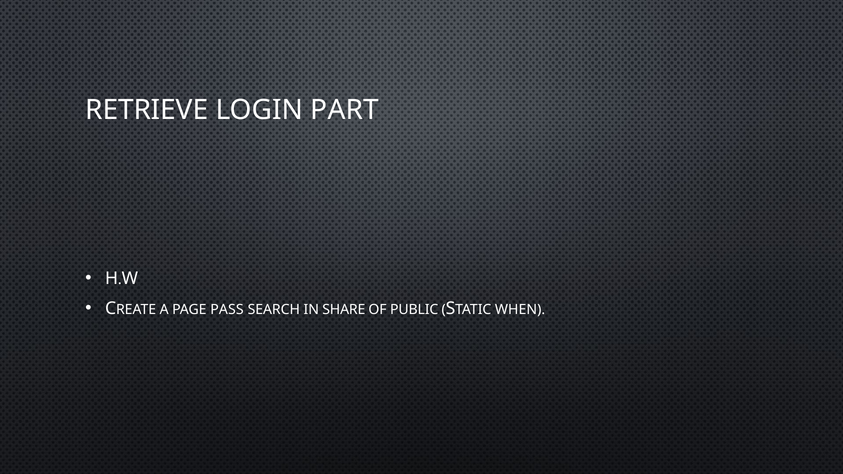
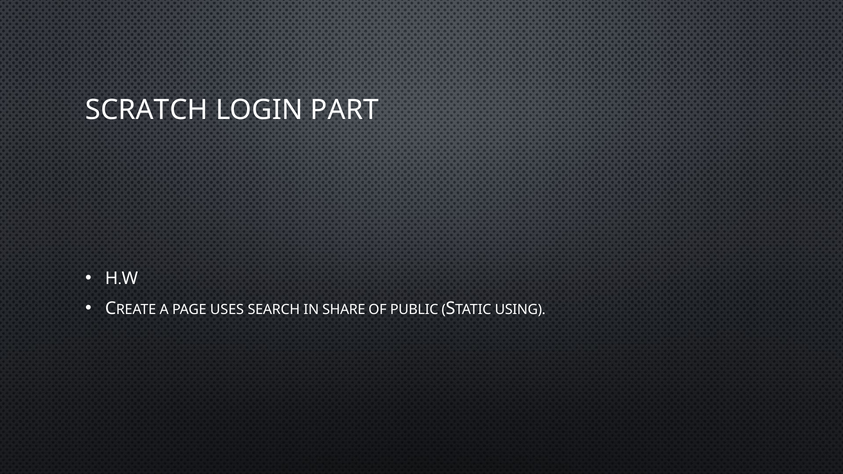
RETRIEVE: RETRIEVE -> SCRATCH (147, 110)
PASS: PASS -> USES (227, 310)
WHEN: WHEN -> USING (520, 310)
